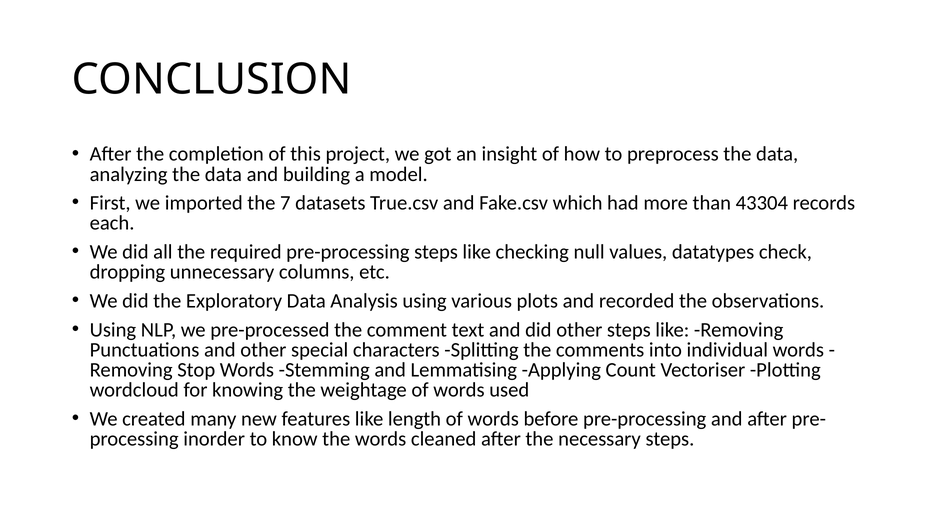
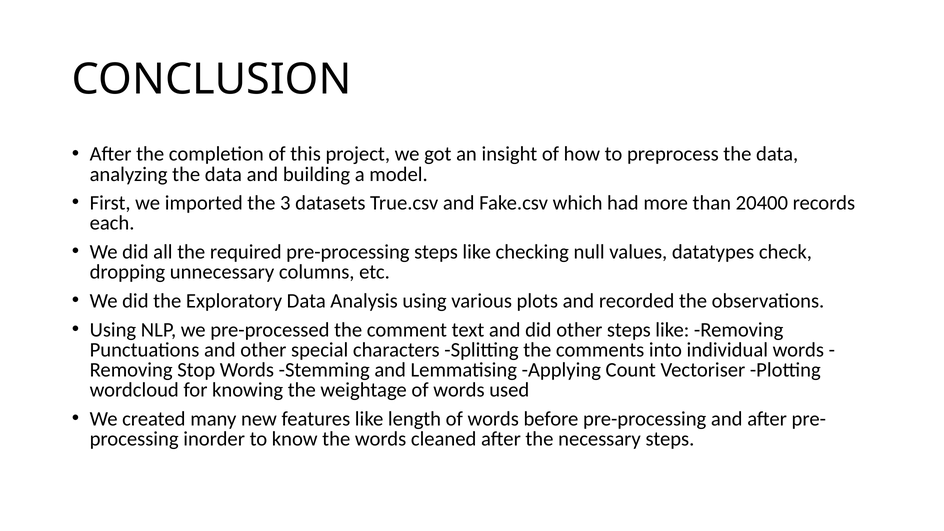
7: 7 -> 3 (285, 203)
43304: 43304 -> 20400 (762, 203)
